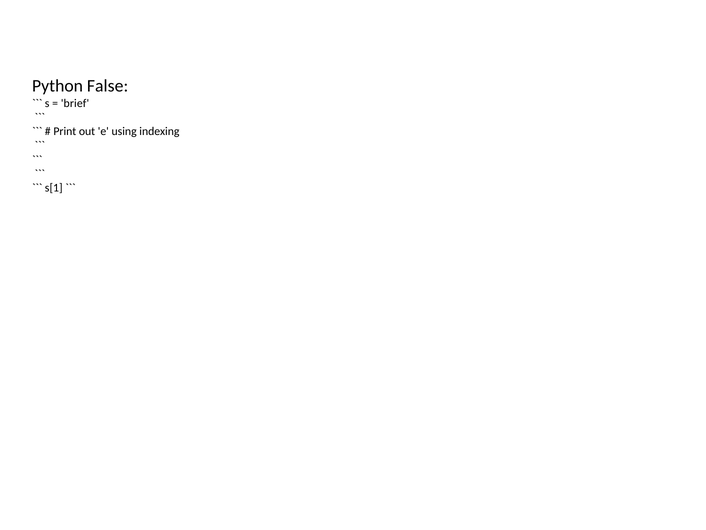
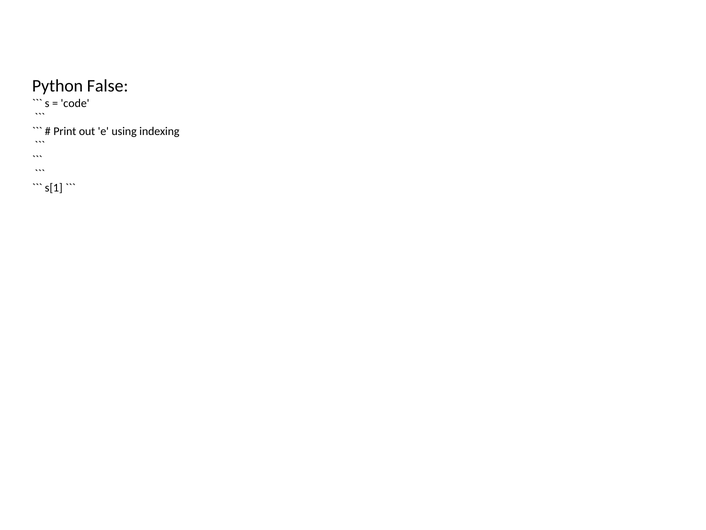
brief: brief -> code (75, 103)
